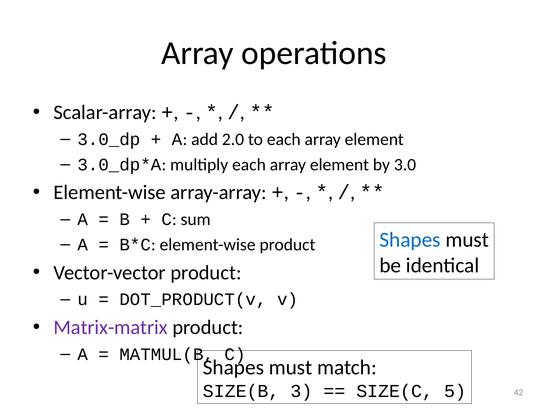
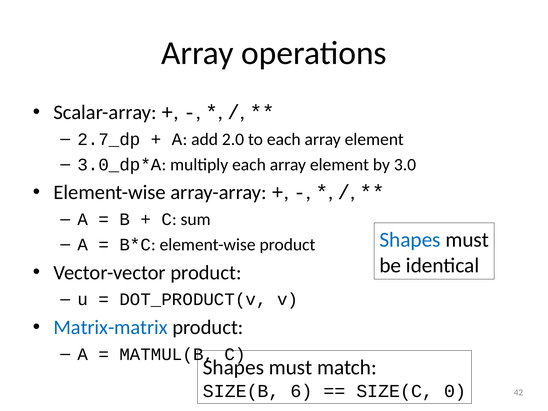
3.0_dp: 3.0_dp -> 2.7_dp (109, 139)
Matrix-matrix colour: purple -> blue (111, 327)
3: 3 -> 6 (302, 391)
5: 5 -> 0 (455, 391)
